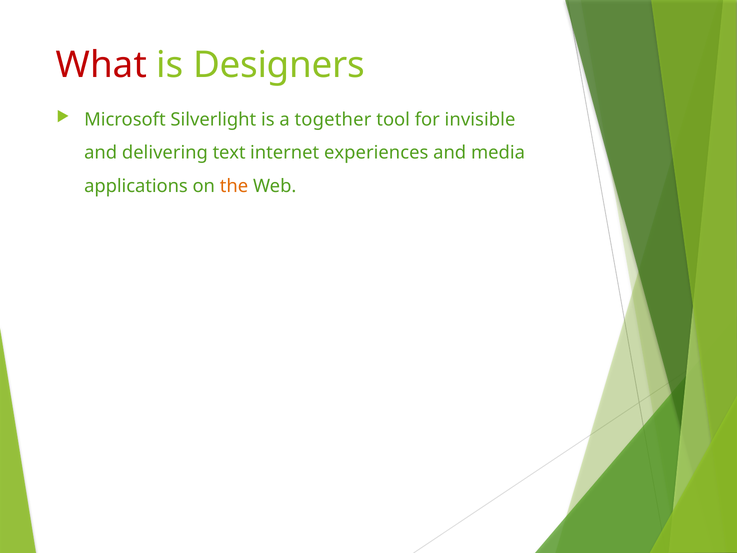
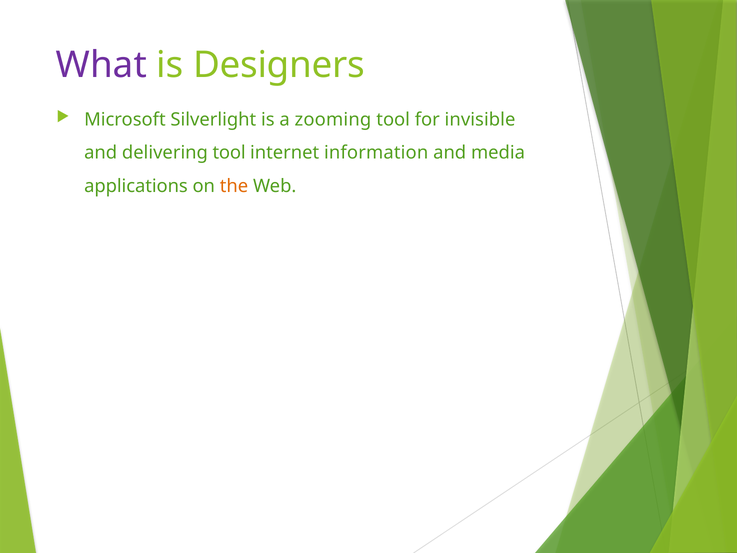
What colour: red -> purple (101, 65)
together: together -> zooming (333, 120)
delivering text: text -> tool (229, 153)
experiences: experiences -> information (376, 153)
